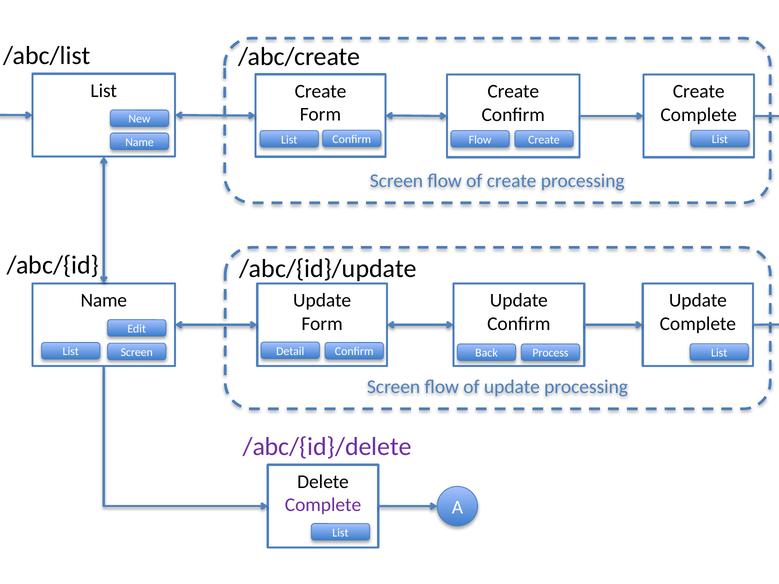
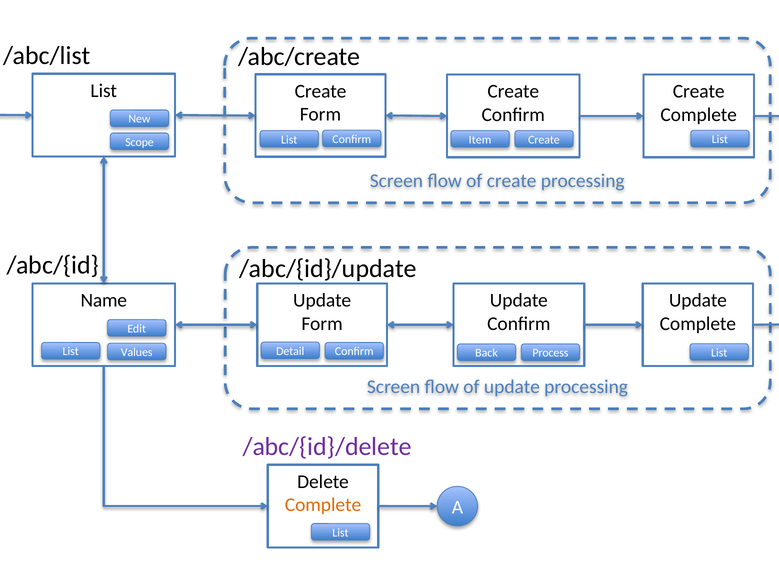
Flow: Flow -> Item (480, 140)
Name: Name -> Scope (139, 142)
Screen: Screen -> Values (137, 352)
Complete colour: purple -> orange (323, 505)
